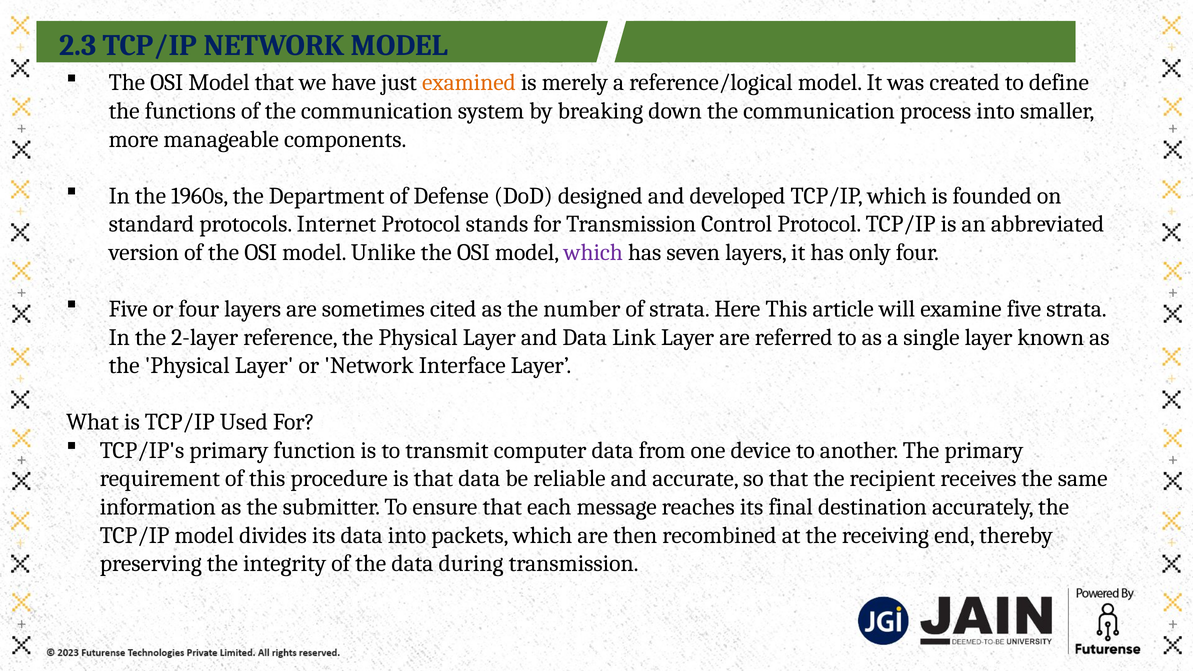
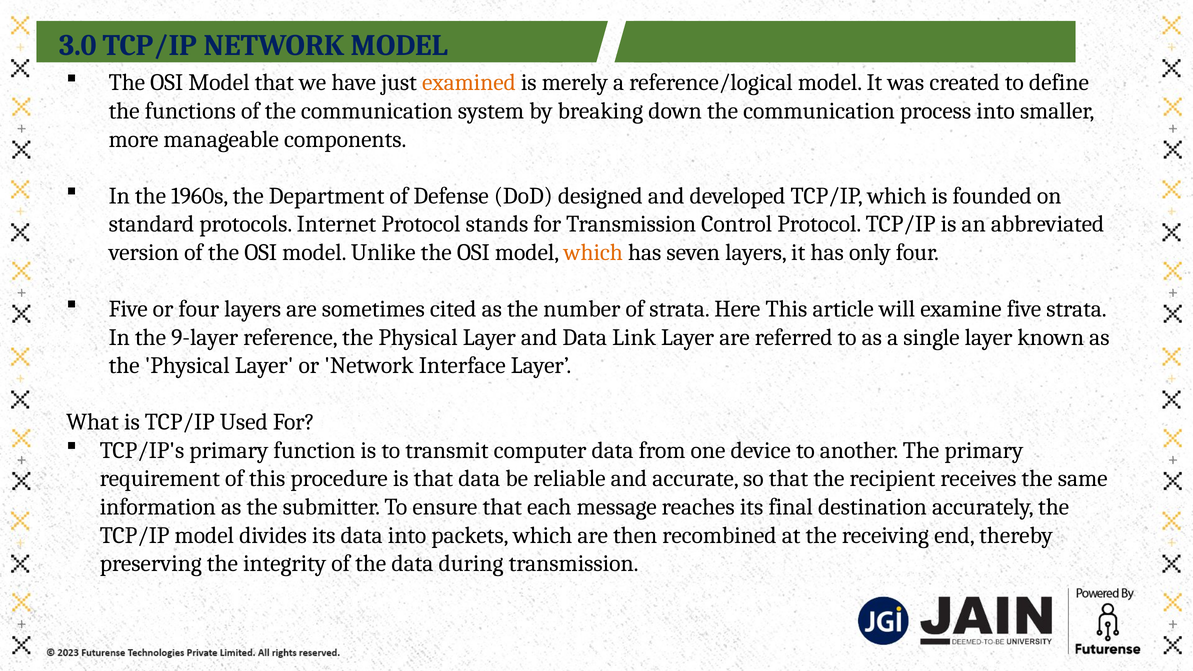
2.3: 2.3 -> 3.0 (78, 46)
which colour: purple -> orange (593, 252)
2-layer: 2-layer -> 9-layer (205, 337)
